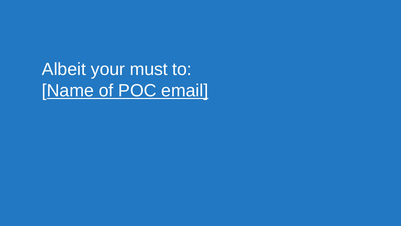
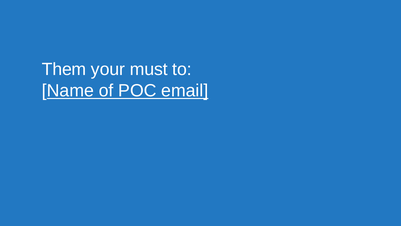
Albeit: Albeit -> Them (64, 69)
